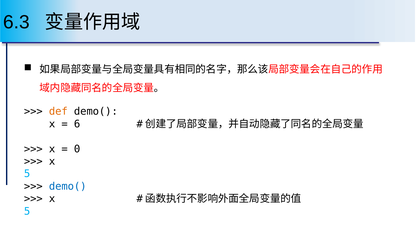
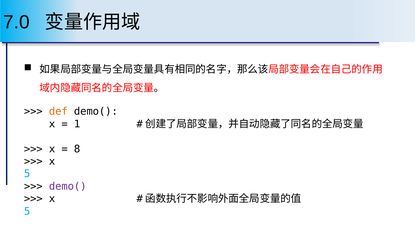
6.3: 6.3 -> 7.0 (17, 22)
6: 6 -> 1 (77, 124)
0: 0 -> 8 (77, 149)
demo( colour: blue -> purple (68, 186)
